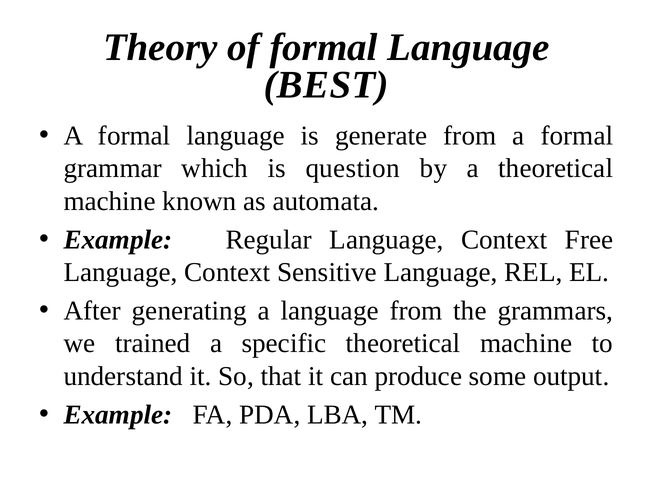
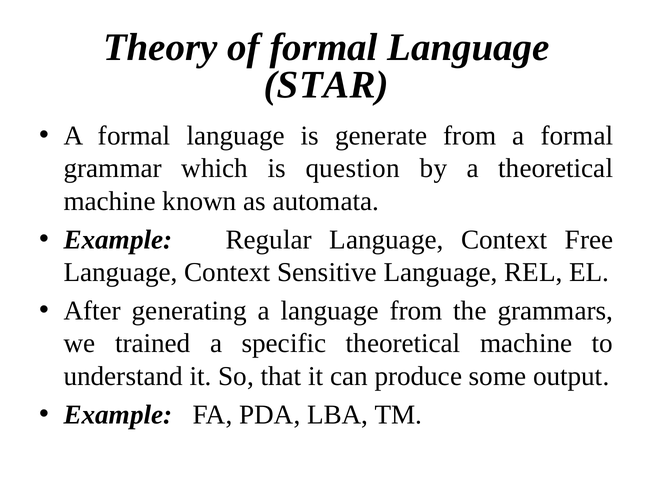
BEST: BEST -> STAR (326, 85)
